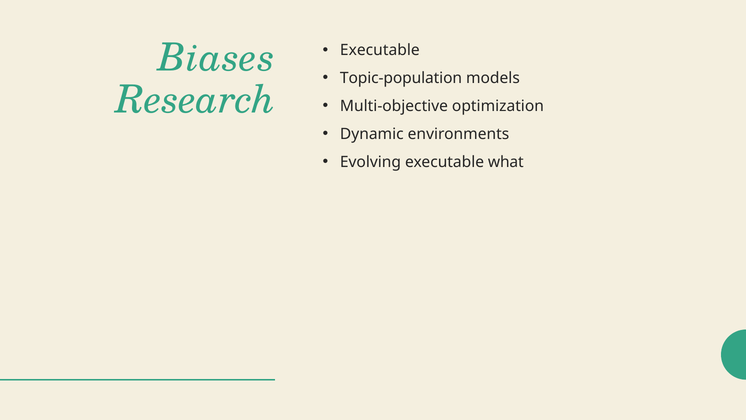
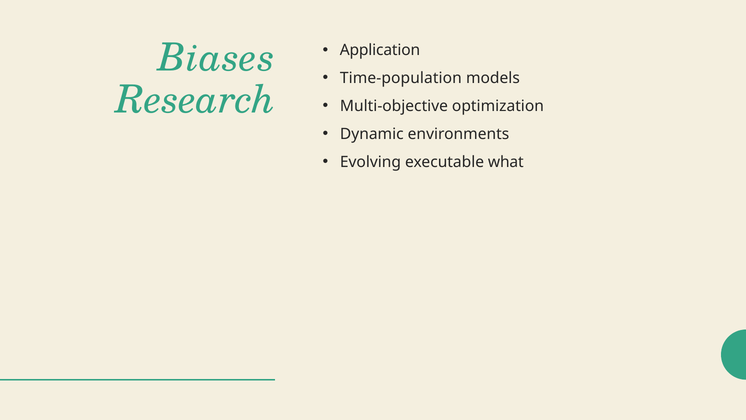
Executable: Executable -> Application (380, 50)
Topic-population: Topic-population -> Time-population (401, 78)
